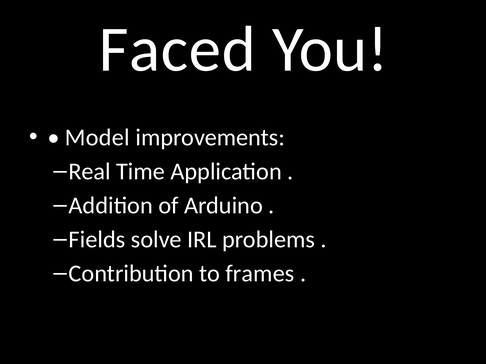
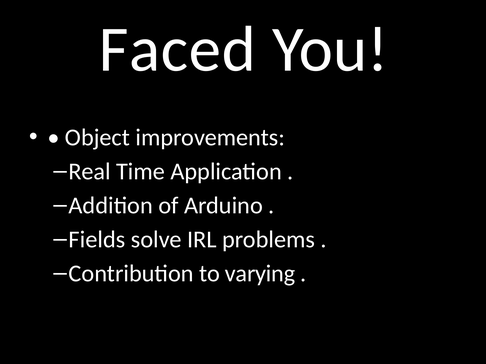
Model: Model -> Object (97, 138)
frames: frames -> varying (260, 274)
